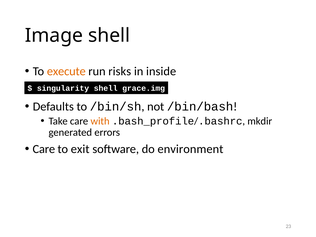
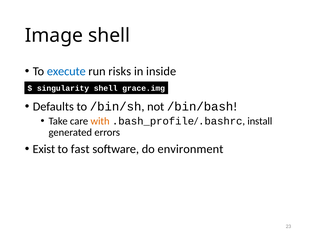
execute colour: orange -> blue (66, 71)
mkdir: mkdir -> install (260, 121)
Care: Care -> Exist (44, 149)
exit: exit -> fast (80, 149)
